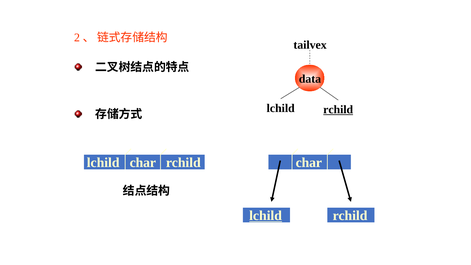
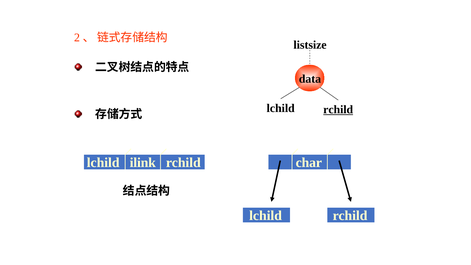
tailvex: tailvex -> listsize (310, 45)
lchild char: char -> ilink (143, 163)
lchild underline: present -> none (266, 216)
